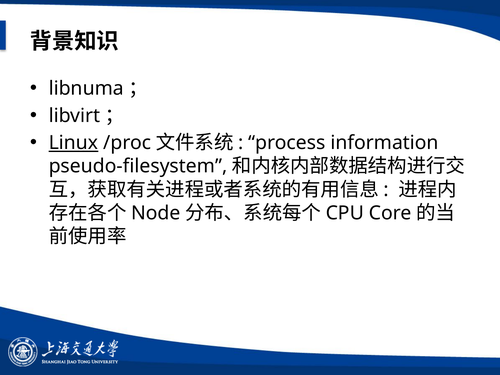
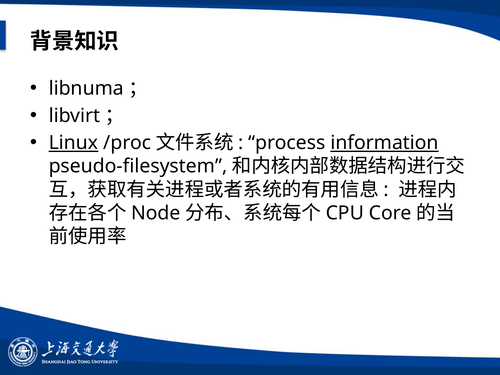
information underline: none -> present (385, 143)
